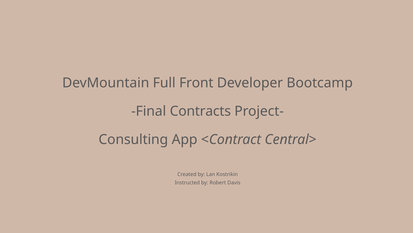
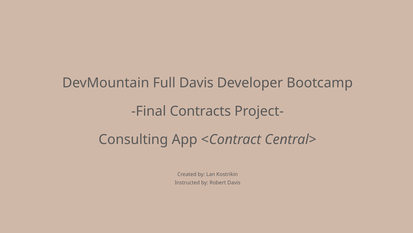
Full Front: Front -> Davis (196, 83)
